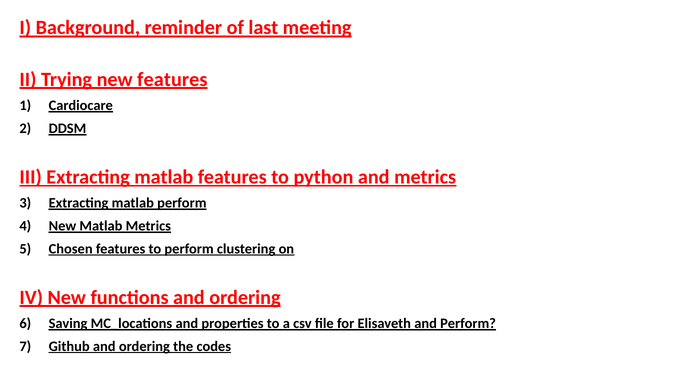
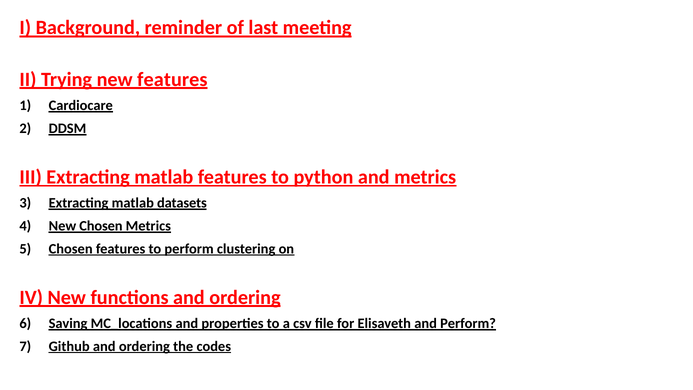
matlab perform: perform -> datasets (182, 203)
New Matlab: Matlab -> Chosen (101, 226)
